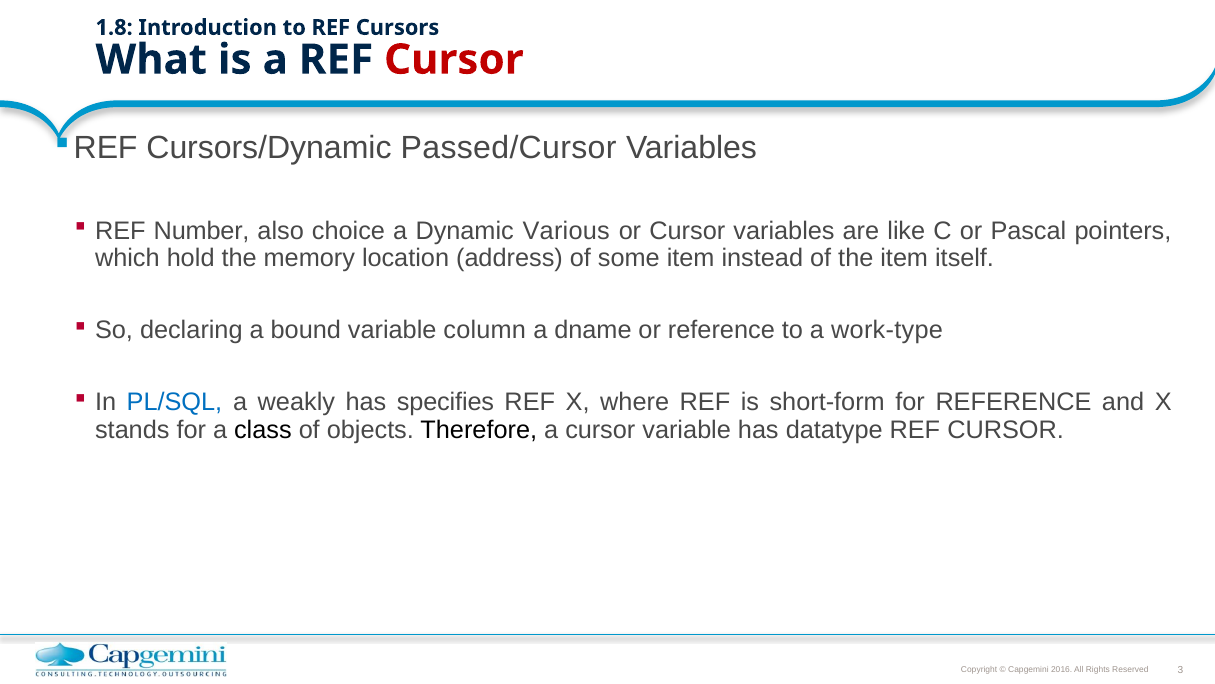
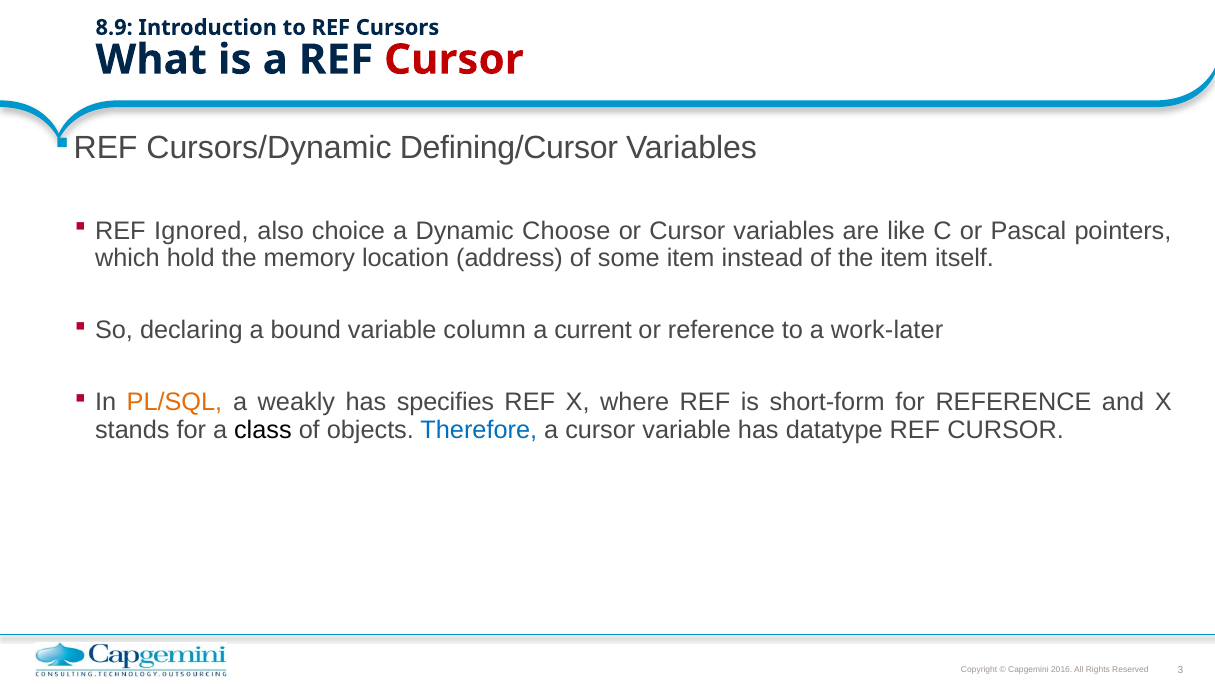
1.8: 1.8 -> 8.9 (114, 28)
Passed/Cursor: Passed/Cursor -> Defining/Cursor (509, 148)
Number: Number -> Ignored (201, 231)
Various: Various -> Choose (566, 231)
dname: dname -> current (593, 330)
work-type: work-type -> work-later (887, 330)
PL/SQL colour: blue -> orange (174, 402)
Therefore colour: black -> blue (479, 430)
